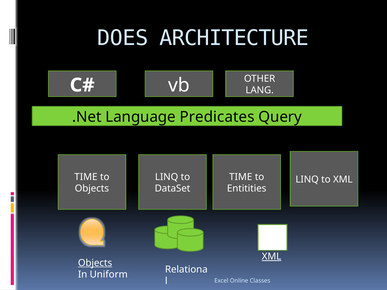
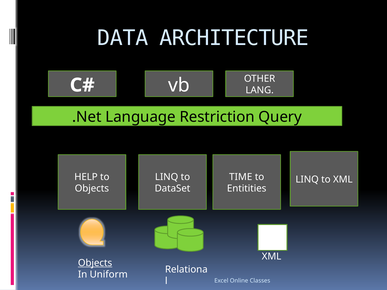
DOES: DOES -> DATA (123, 38)
Predicates: Predicates -> Restriction (217, 117)
TIME: TIME -> HELP (86, 177)
XML underline: present -> none (272, 257)
